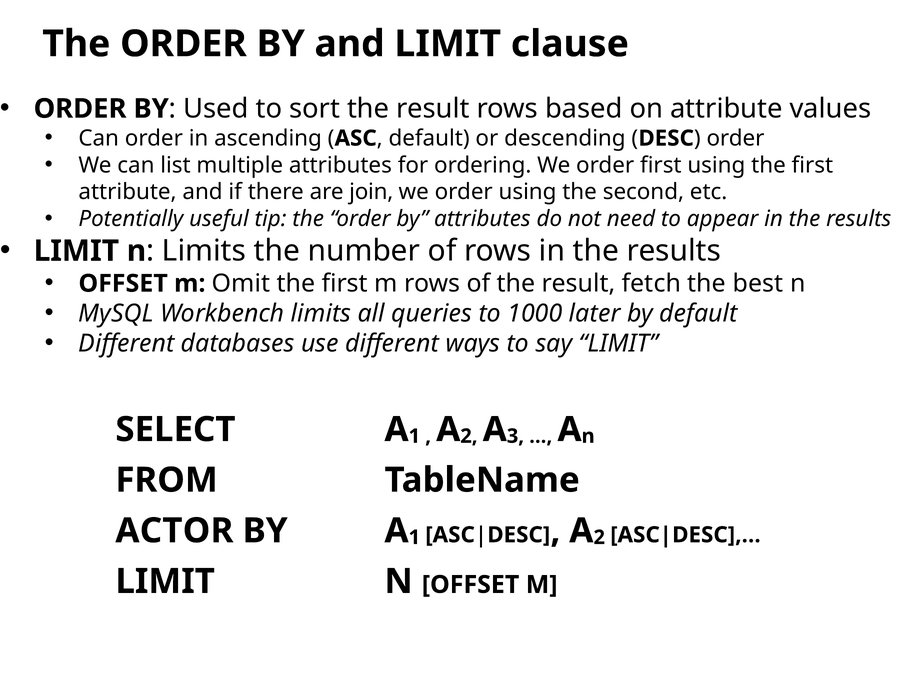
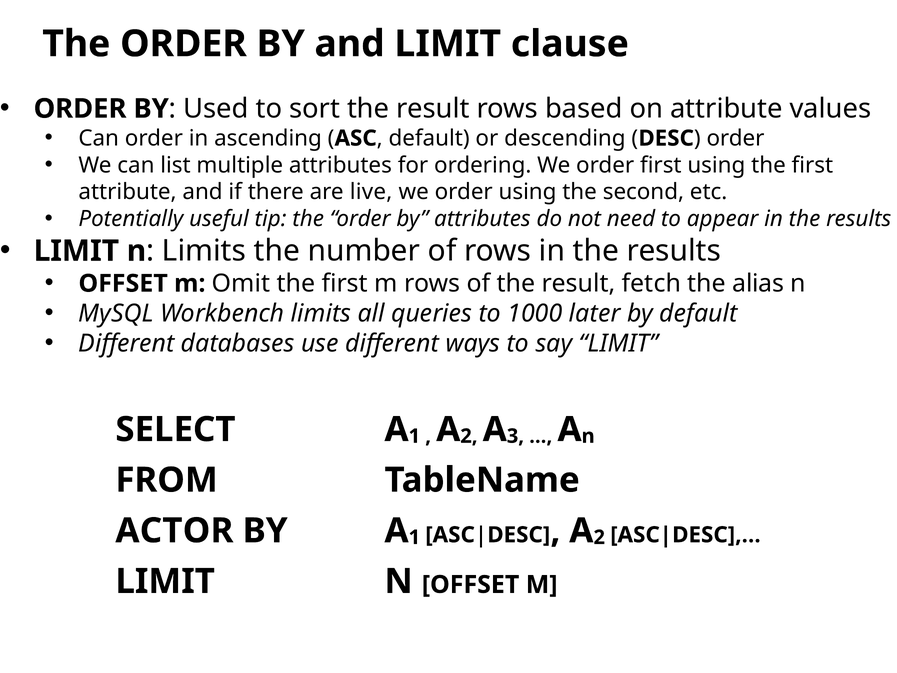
join: join -> live (371, 192)
best: best -> alias (758, 283)
